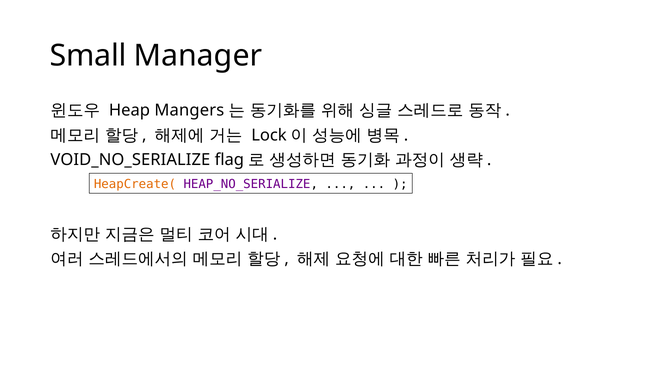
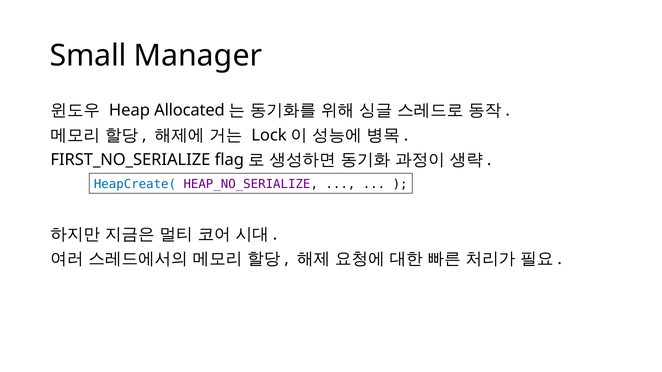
Mangers: Mangers -> Allocated (189, 110)
VOID_NO_SERIALIZE: VOID_NO_SERIALIZE -> FIRST_NO_SERIALIZE (130, 160)
HeapCreate( colour: orange -> blue (135, 184)
